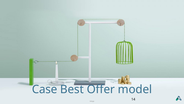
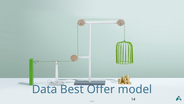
Case: Case -> Data (45, 89)
